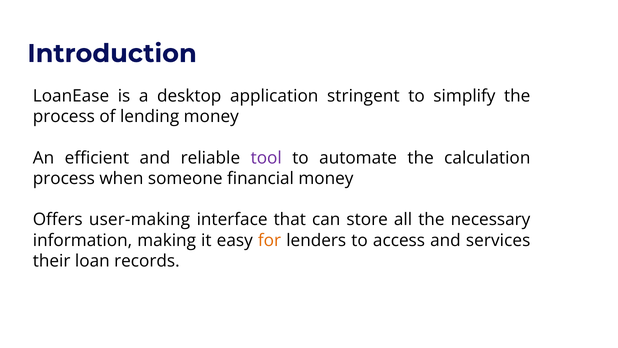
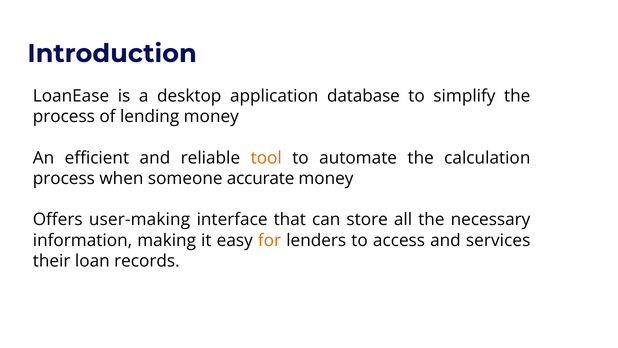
stringent: stringent -> database (363, 96)
tool colour: purple -> orange (266, 158)
financial: financial -> accurate (261, 178)
